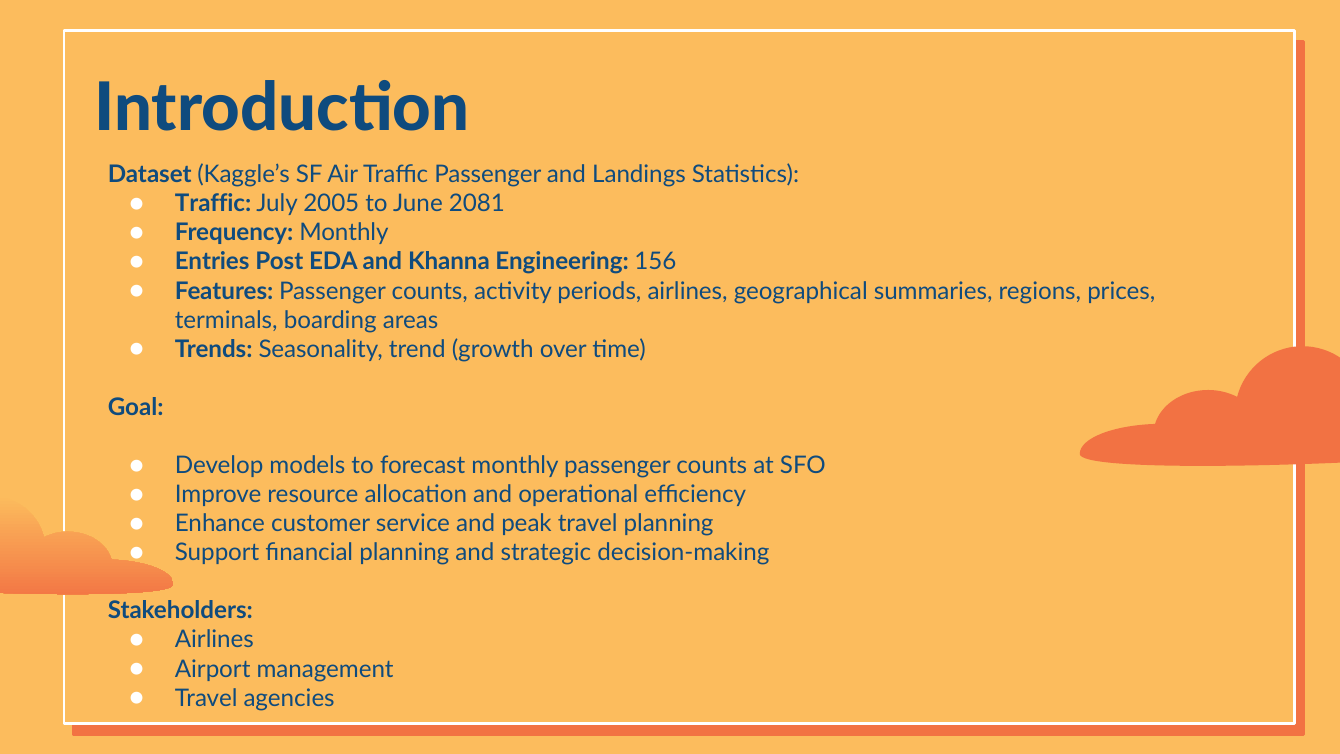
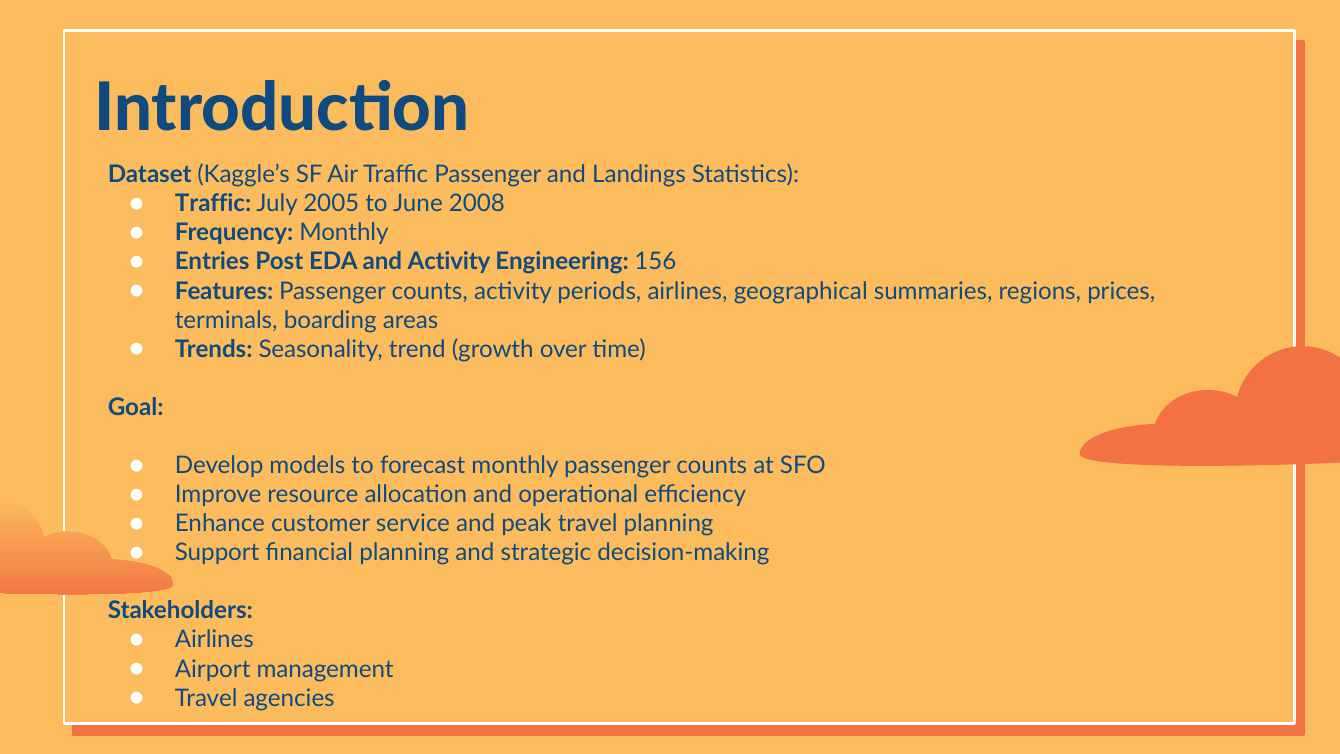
2081: 2081 -> 2008 (477, 204)
and Khanna: Khanna -> Activity (449, 262)
